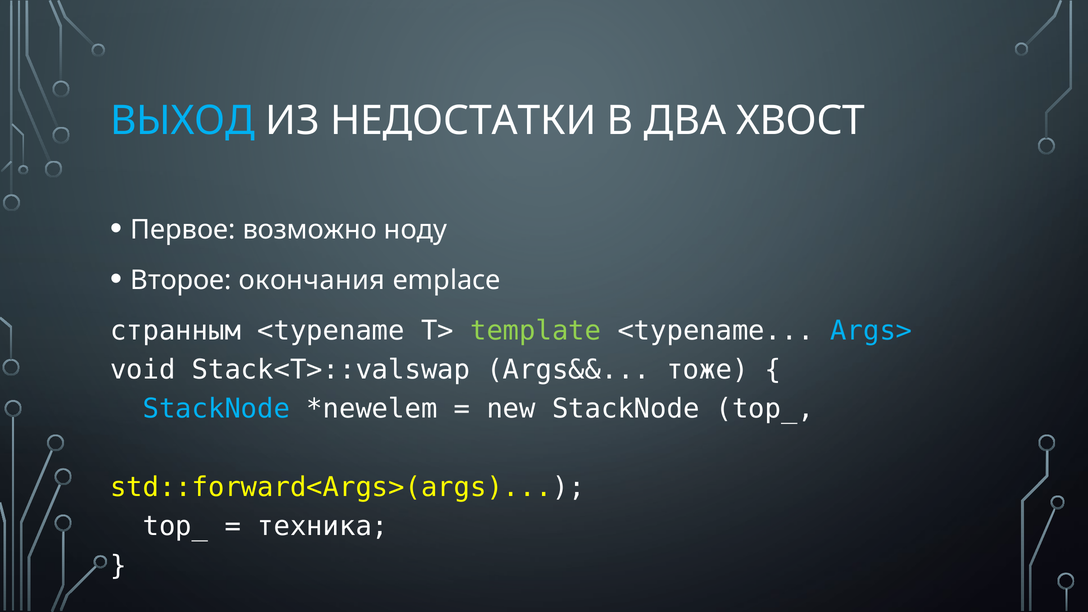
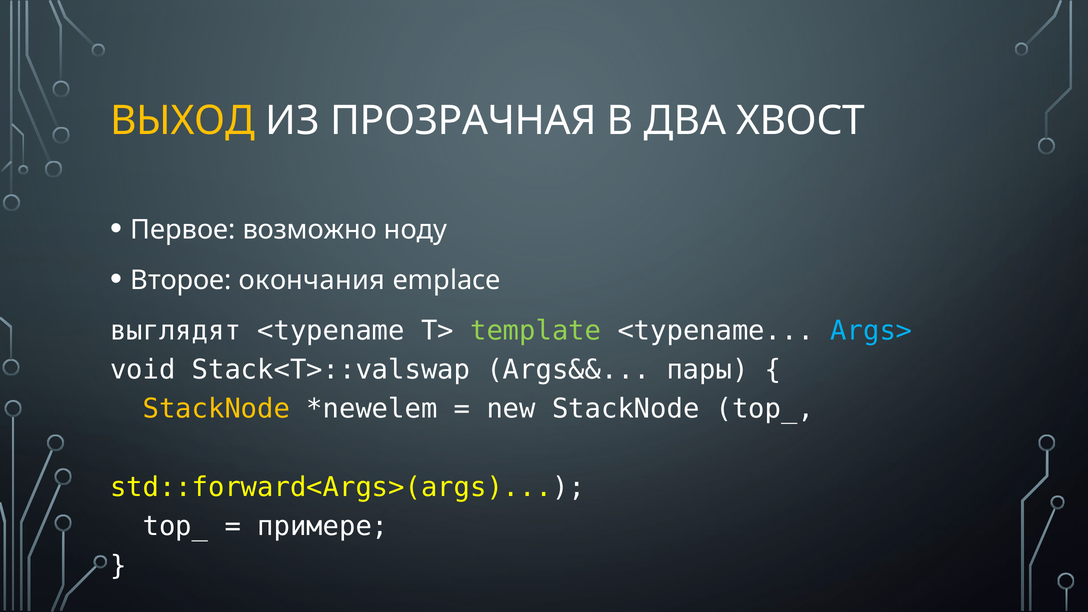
ВЫХОД colour: light blue -> yellow (182, 121)
НЕДОСТАТКИ: НЕДОСТАТКИ -> ПРОЗРАЧНАЯ (463, 121)
странным: странным -> выглядят (175, 331)
тоже: тоже -> пары (708, 370)
StackNode colour: light blue -> yellow (216, 409)
техника: техника -> примере (323, 526)
